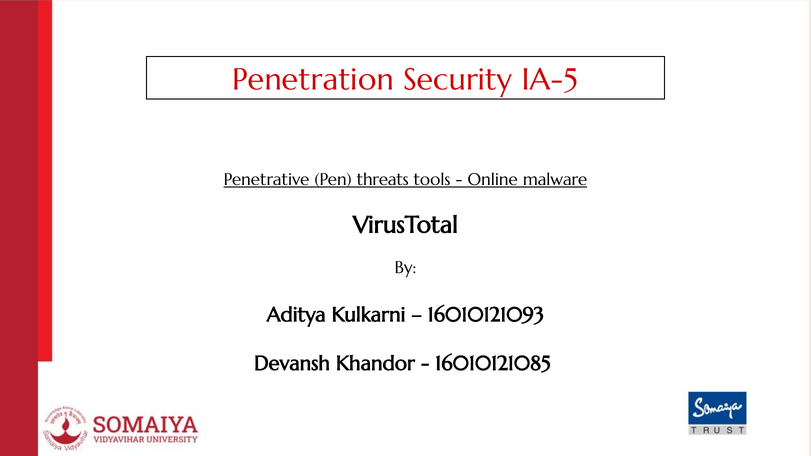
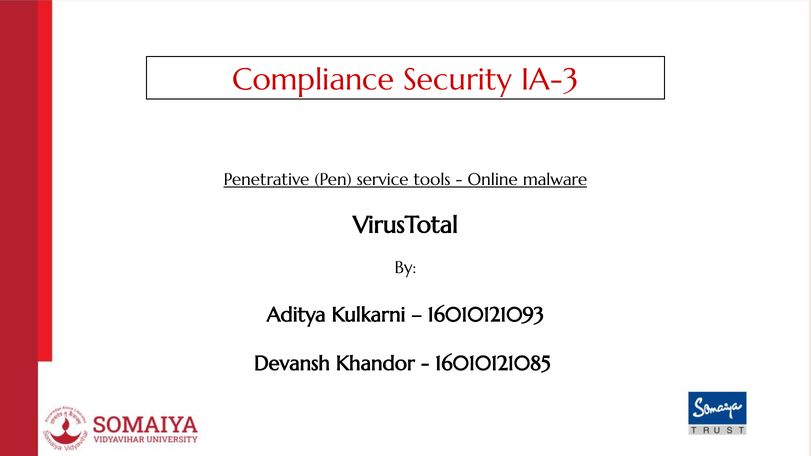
Penetration: Penetration -> Compliance (313, 80)
IA-5: IA-5 -> IA-3 (550, 80)
threats: threats -> service (383, 180)
